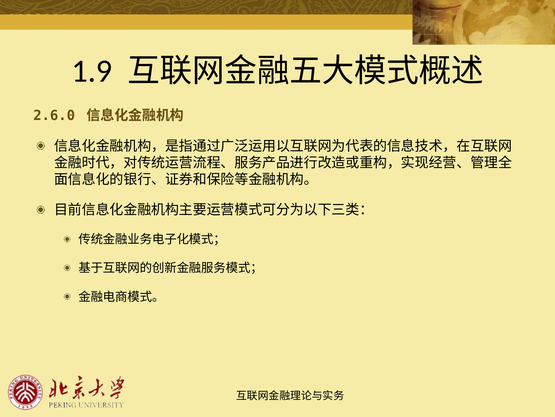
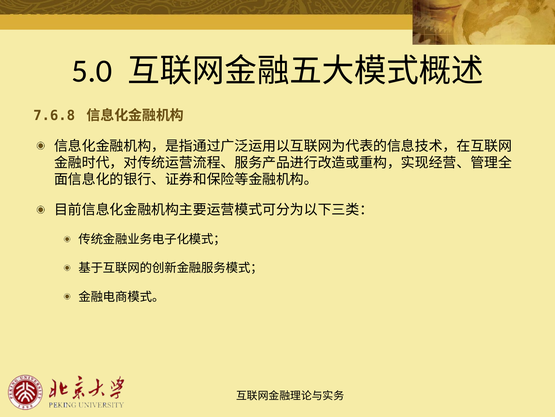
1.9: 1.9 -> 5.0 (92, 71)
2.6.0: 2.6.0 -> 7.6.8 (54, 115)
